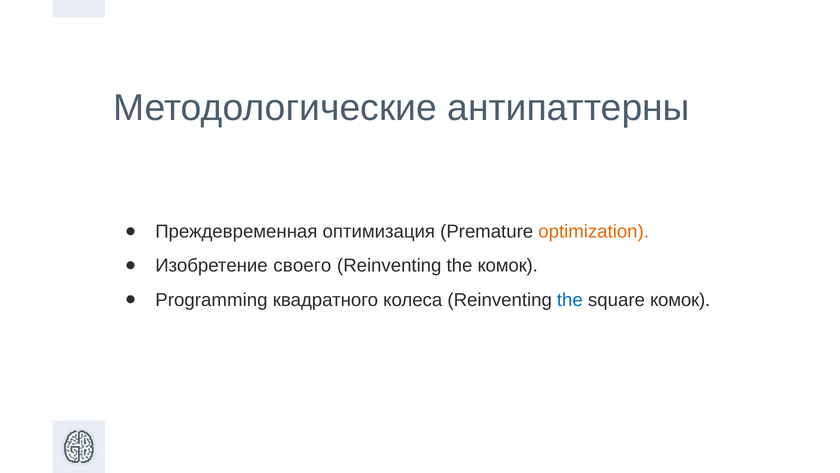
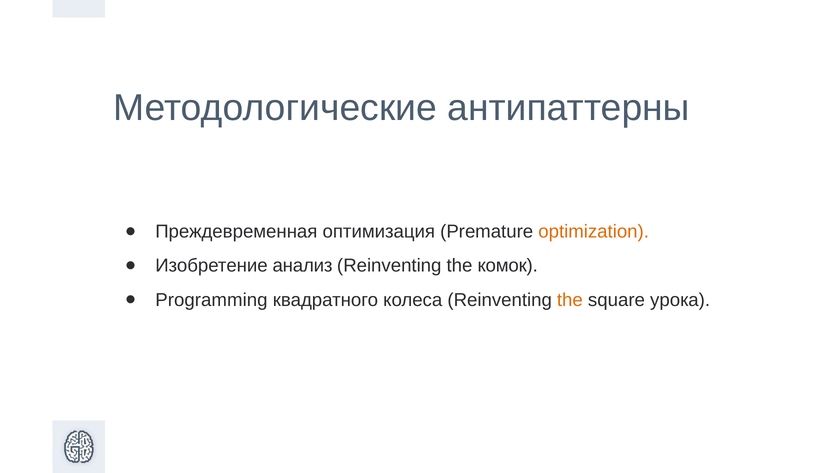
своего: своего -> анализ (302, 265)
the colour: blue -> orange (570, 300)
square комок: комок -> урока (680, 300)
